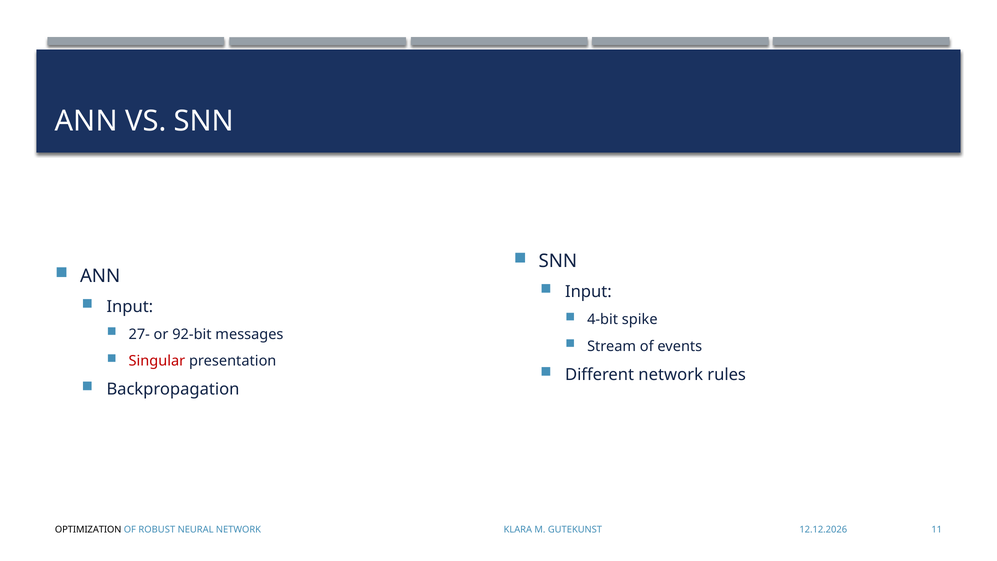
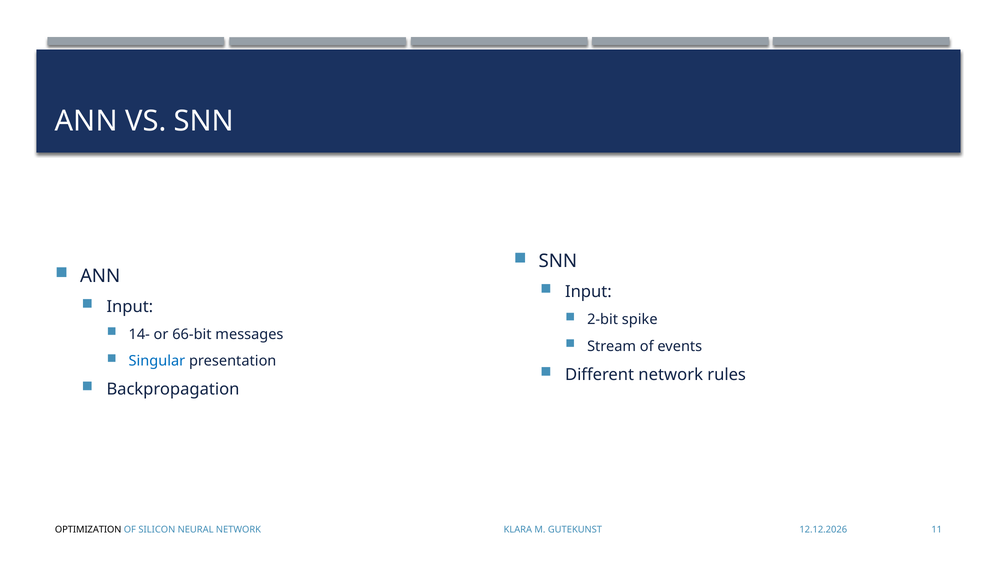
4-bit: 4-bit -> 2-bit (603, 319)
27-: 27- -> 14- (139, 334)
92-bit: 92-bit -> 66-bit (192, 334)
Singular colour: red -> blue (157, 361)
ROBUST: ROBUST -> SILICON (157, 530)
